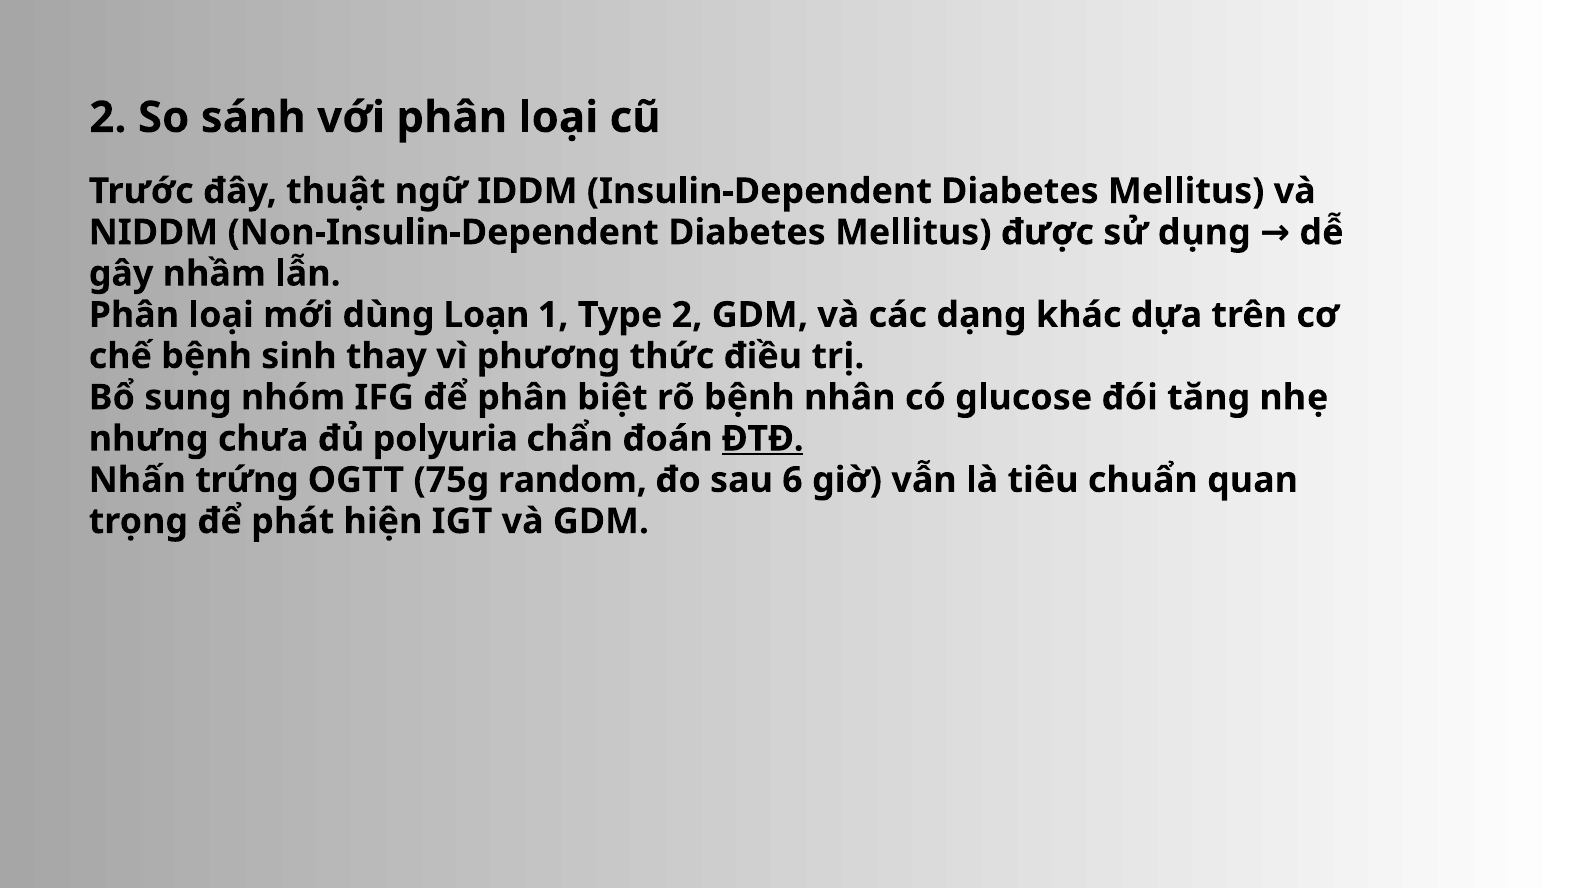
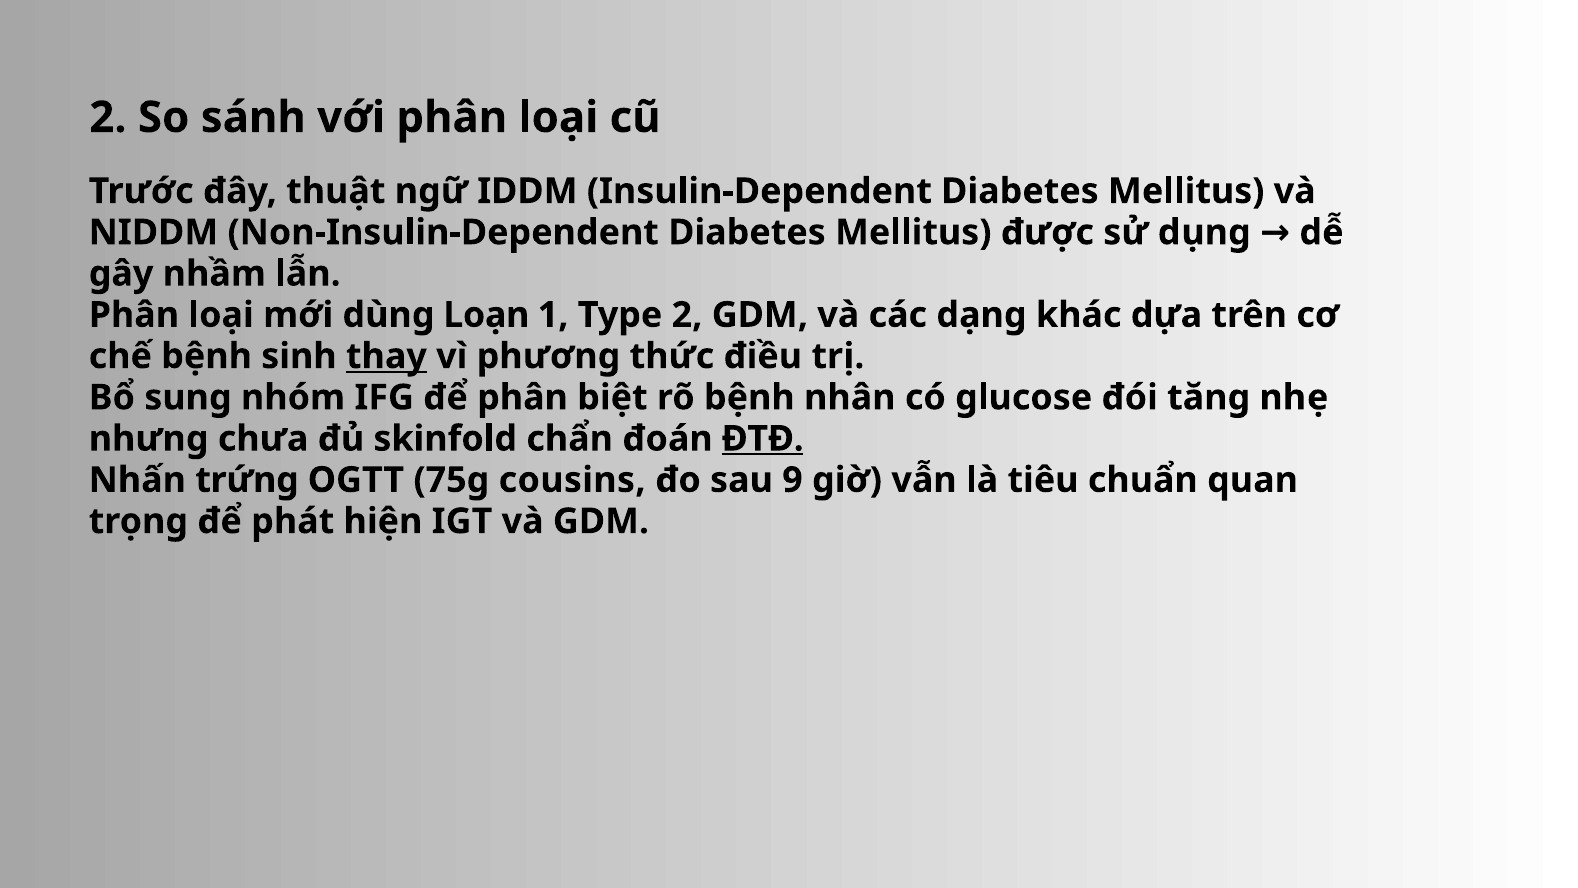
thay underline: none -> present (386, 356)
polyuria: polyuria -> skinfold (445, 439)
random: random -> cousins (572, 480)
6: 6 -> 9 (792, 480)
